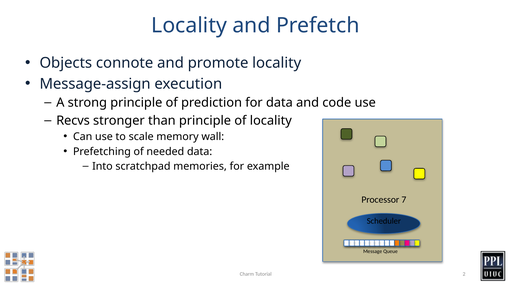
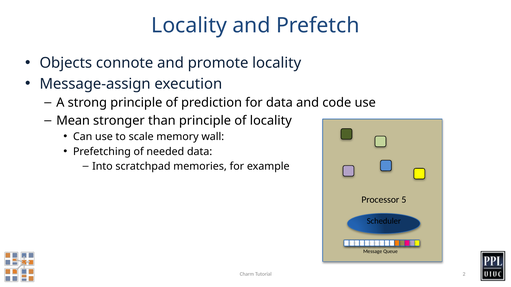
Recvs: Recvs -> Mean (73, 121)
7: 7 -> 5 (404, 200)
